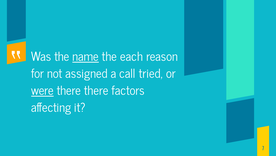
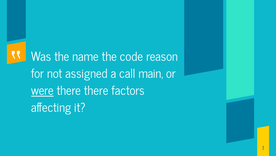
name underline: present -> none (86, 57)
each: each -> code (131, 57)
tried: tried -> main (151, 74)
